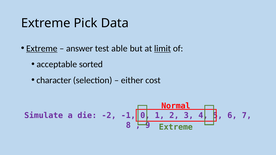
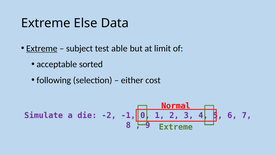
Pick: Pick -> Else (86, 23)
answer: answer -> subject (80, 49)
limit underline: present -> none (163, 49)
character: character -> following (54, 80)
